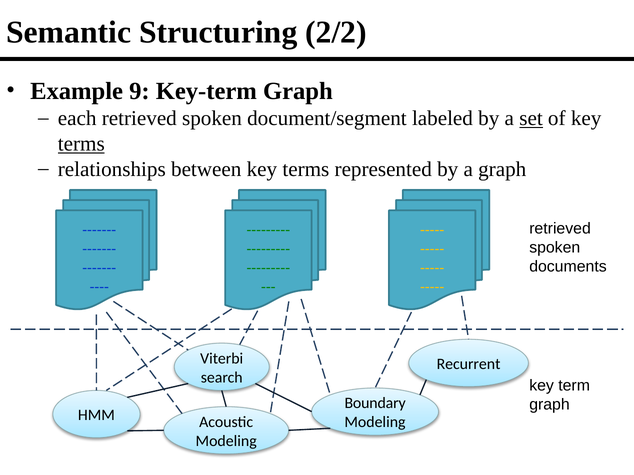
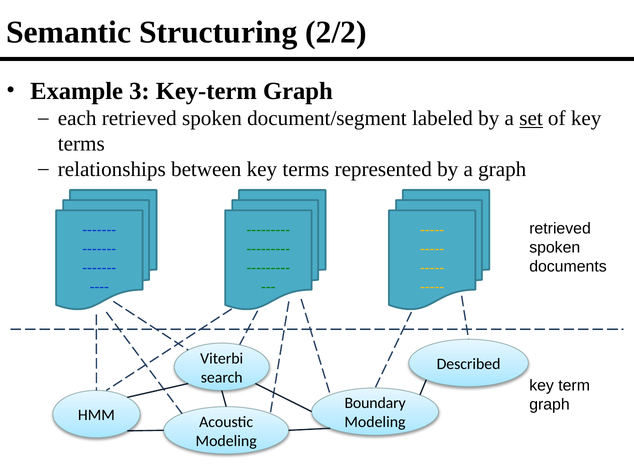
9: 9 -> 3 (139, 91)
terms underline: present -> none (81, 144)
Recurrent: Recurrent -> Described (469, 364)
